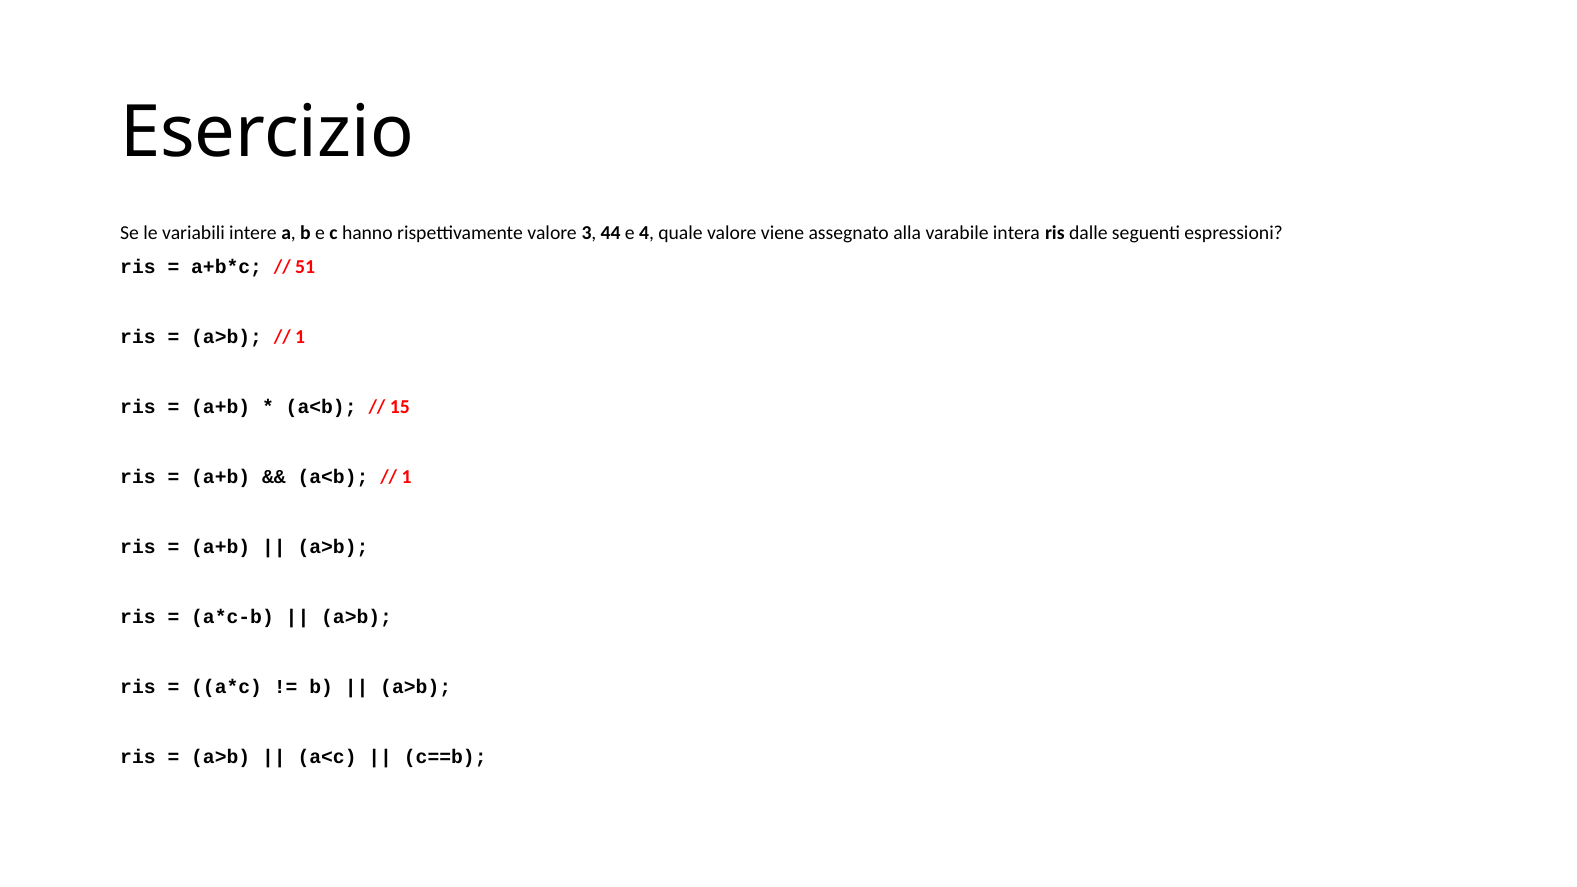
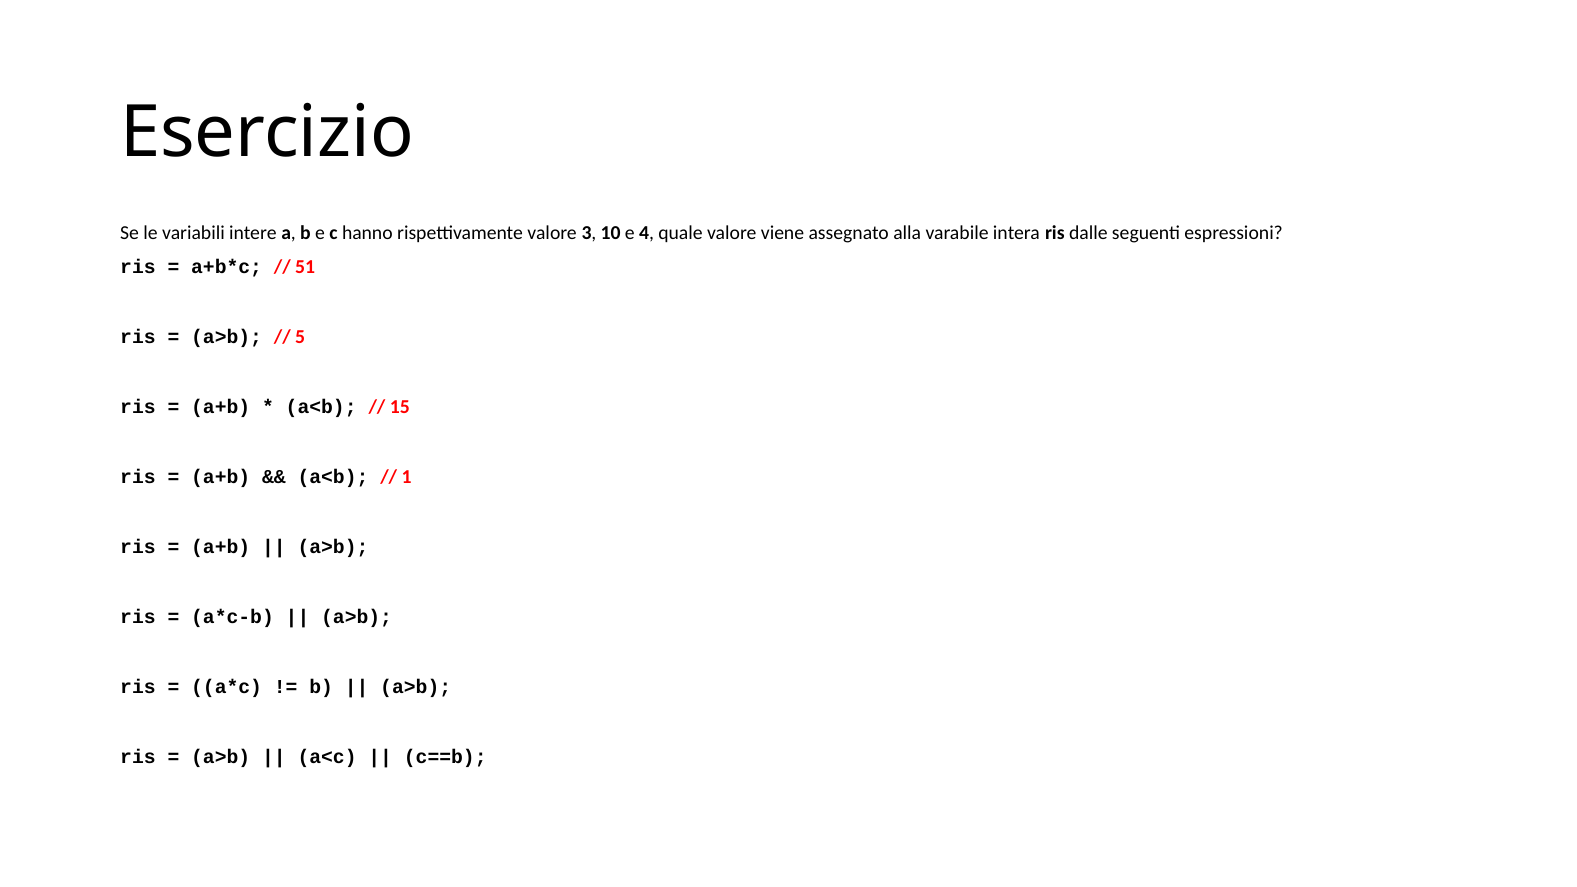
44: 44 -> 10 (611, 233)
1: 1 -> 5 (300, 337)
